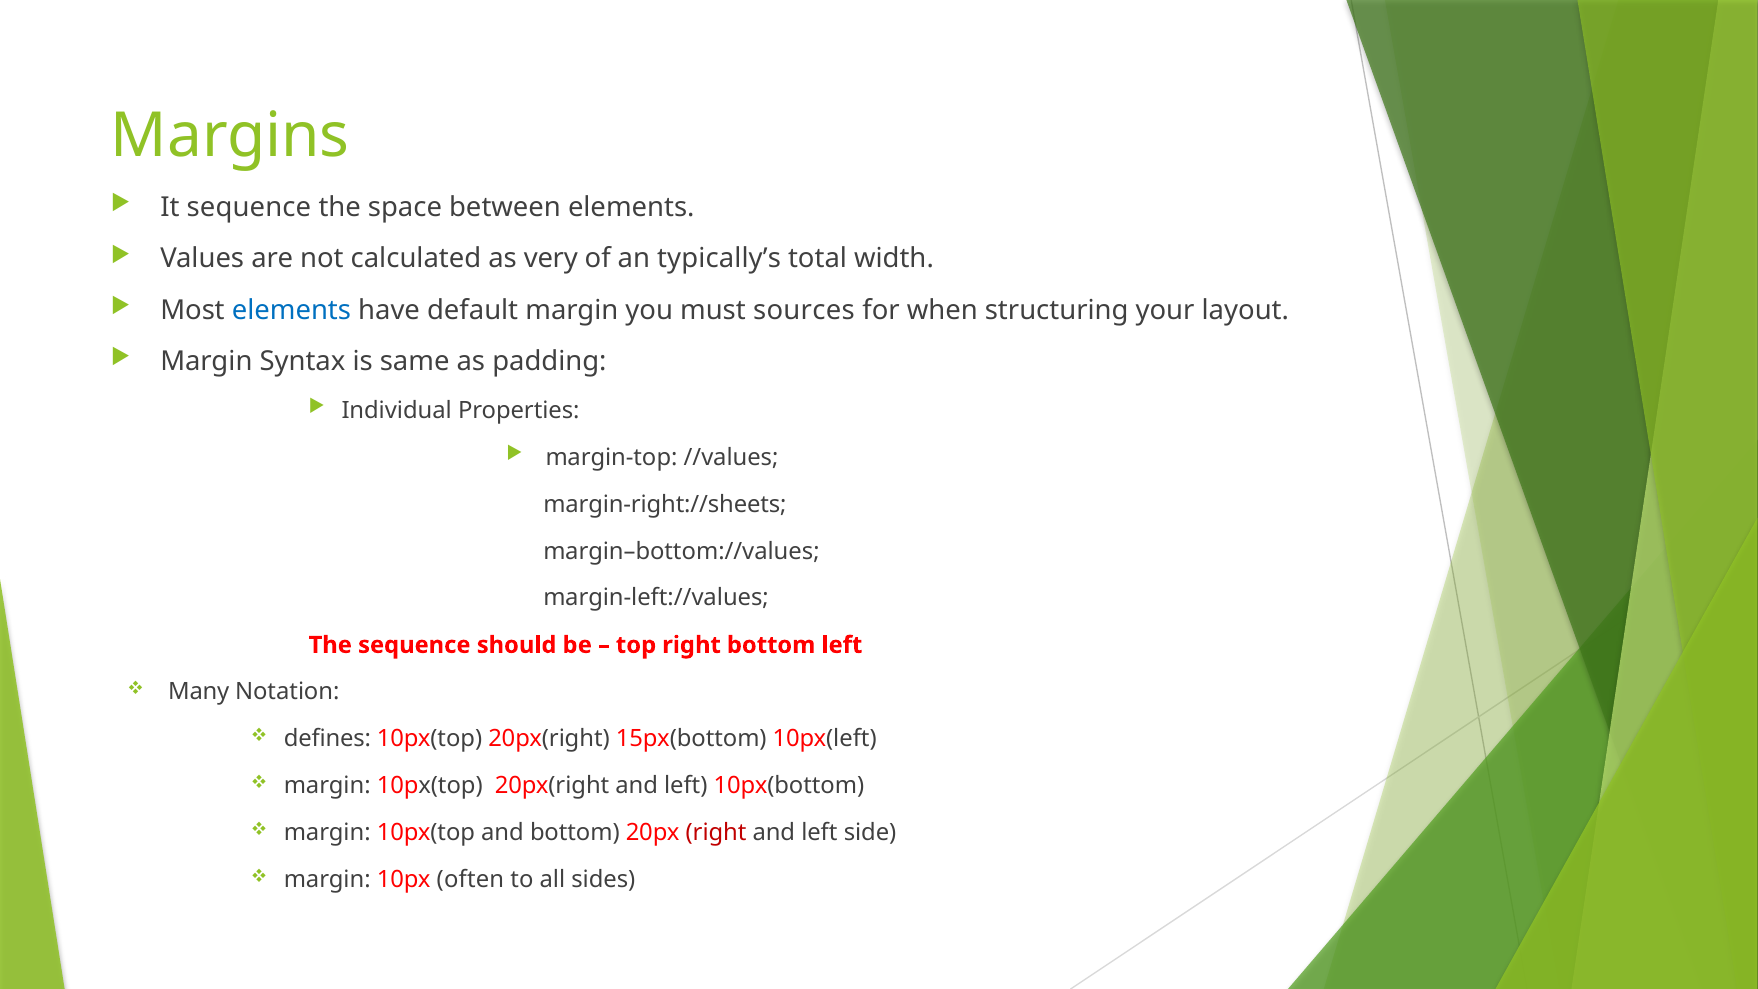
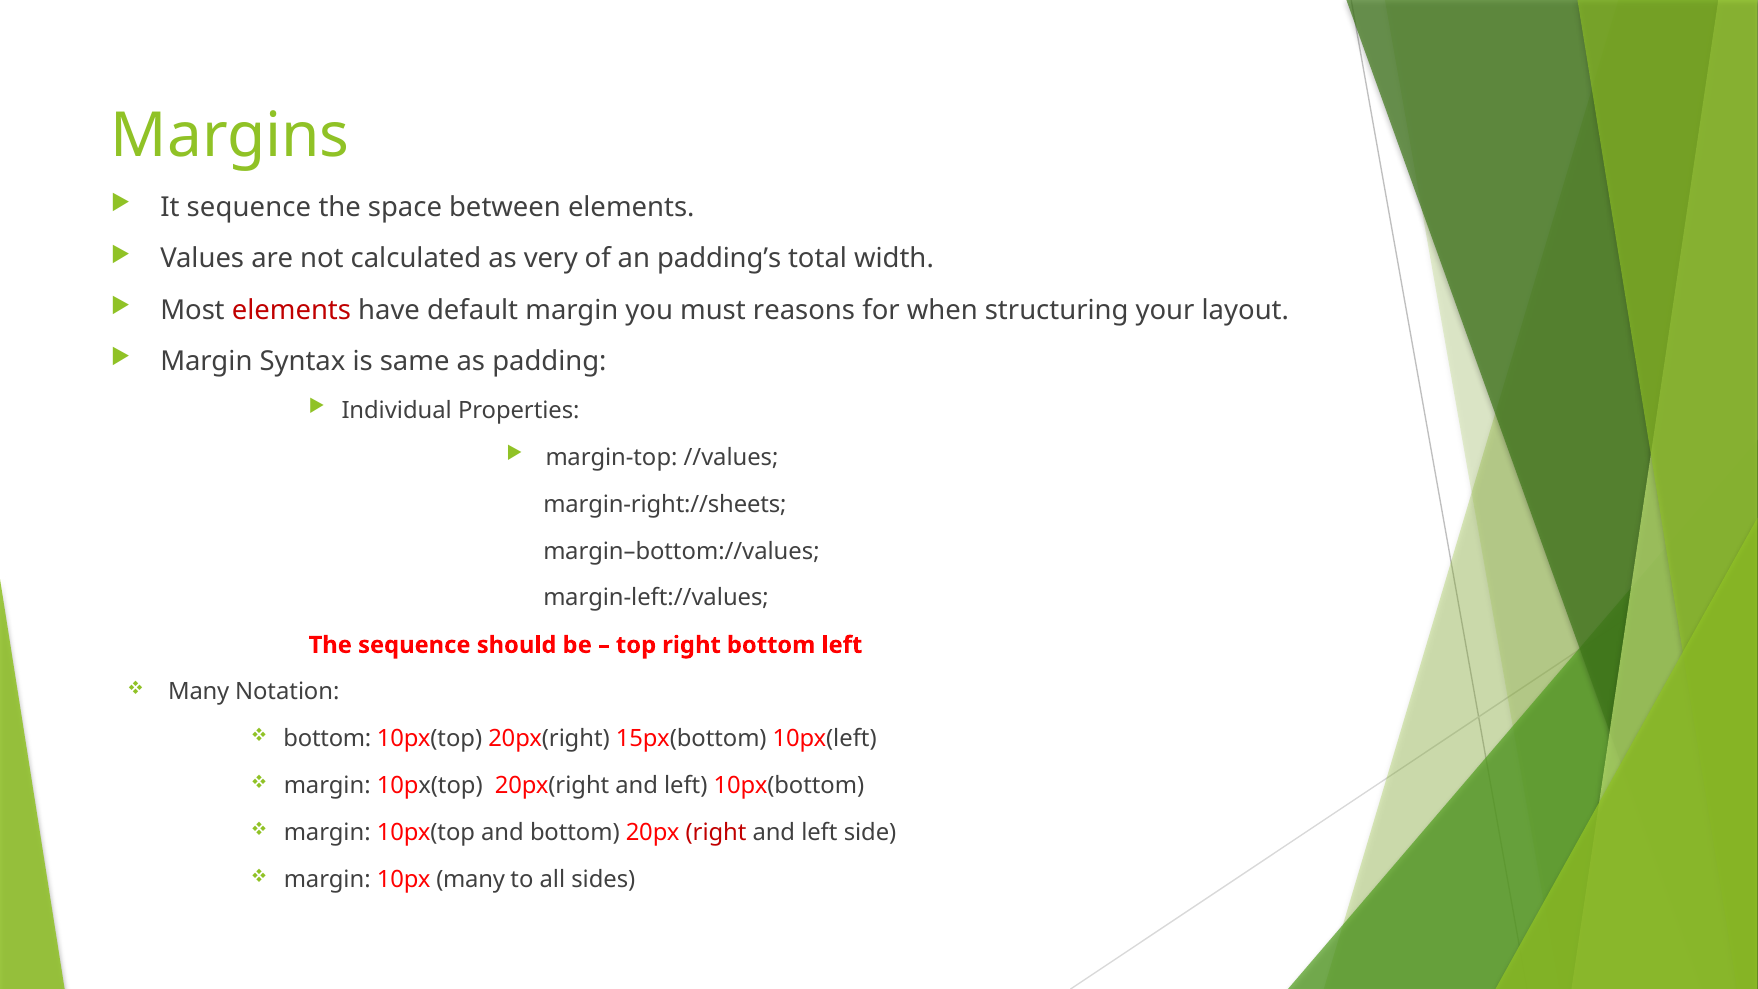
typically’s: typically’s -> padding’s (719, 259)
elements colour: blue -> red (291, 310)
sources: sources -> reasons (804, 310)
defines: defines -> bottom (327, 739)
10px often: often -> many (471, 880)
